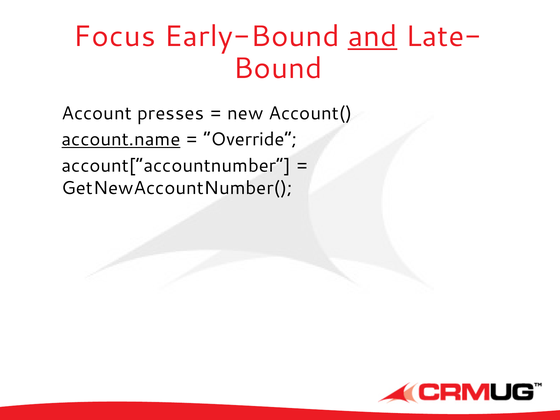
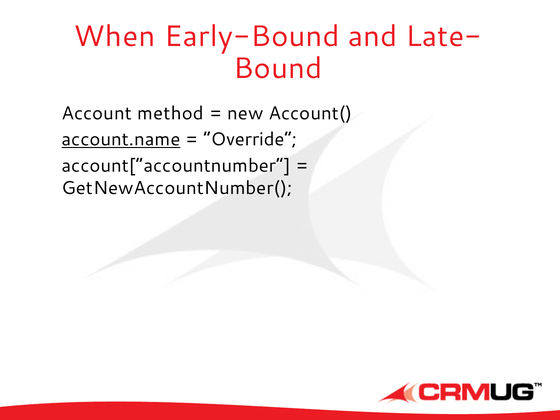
Focus: Focus -> When (114, 37)
and underline: present -> none (373, 37)
presses: presses -> method (171, 113)
